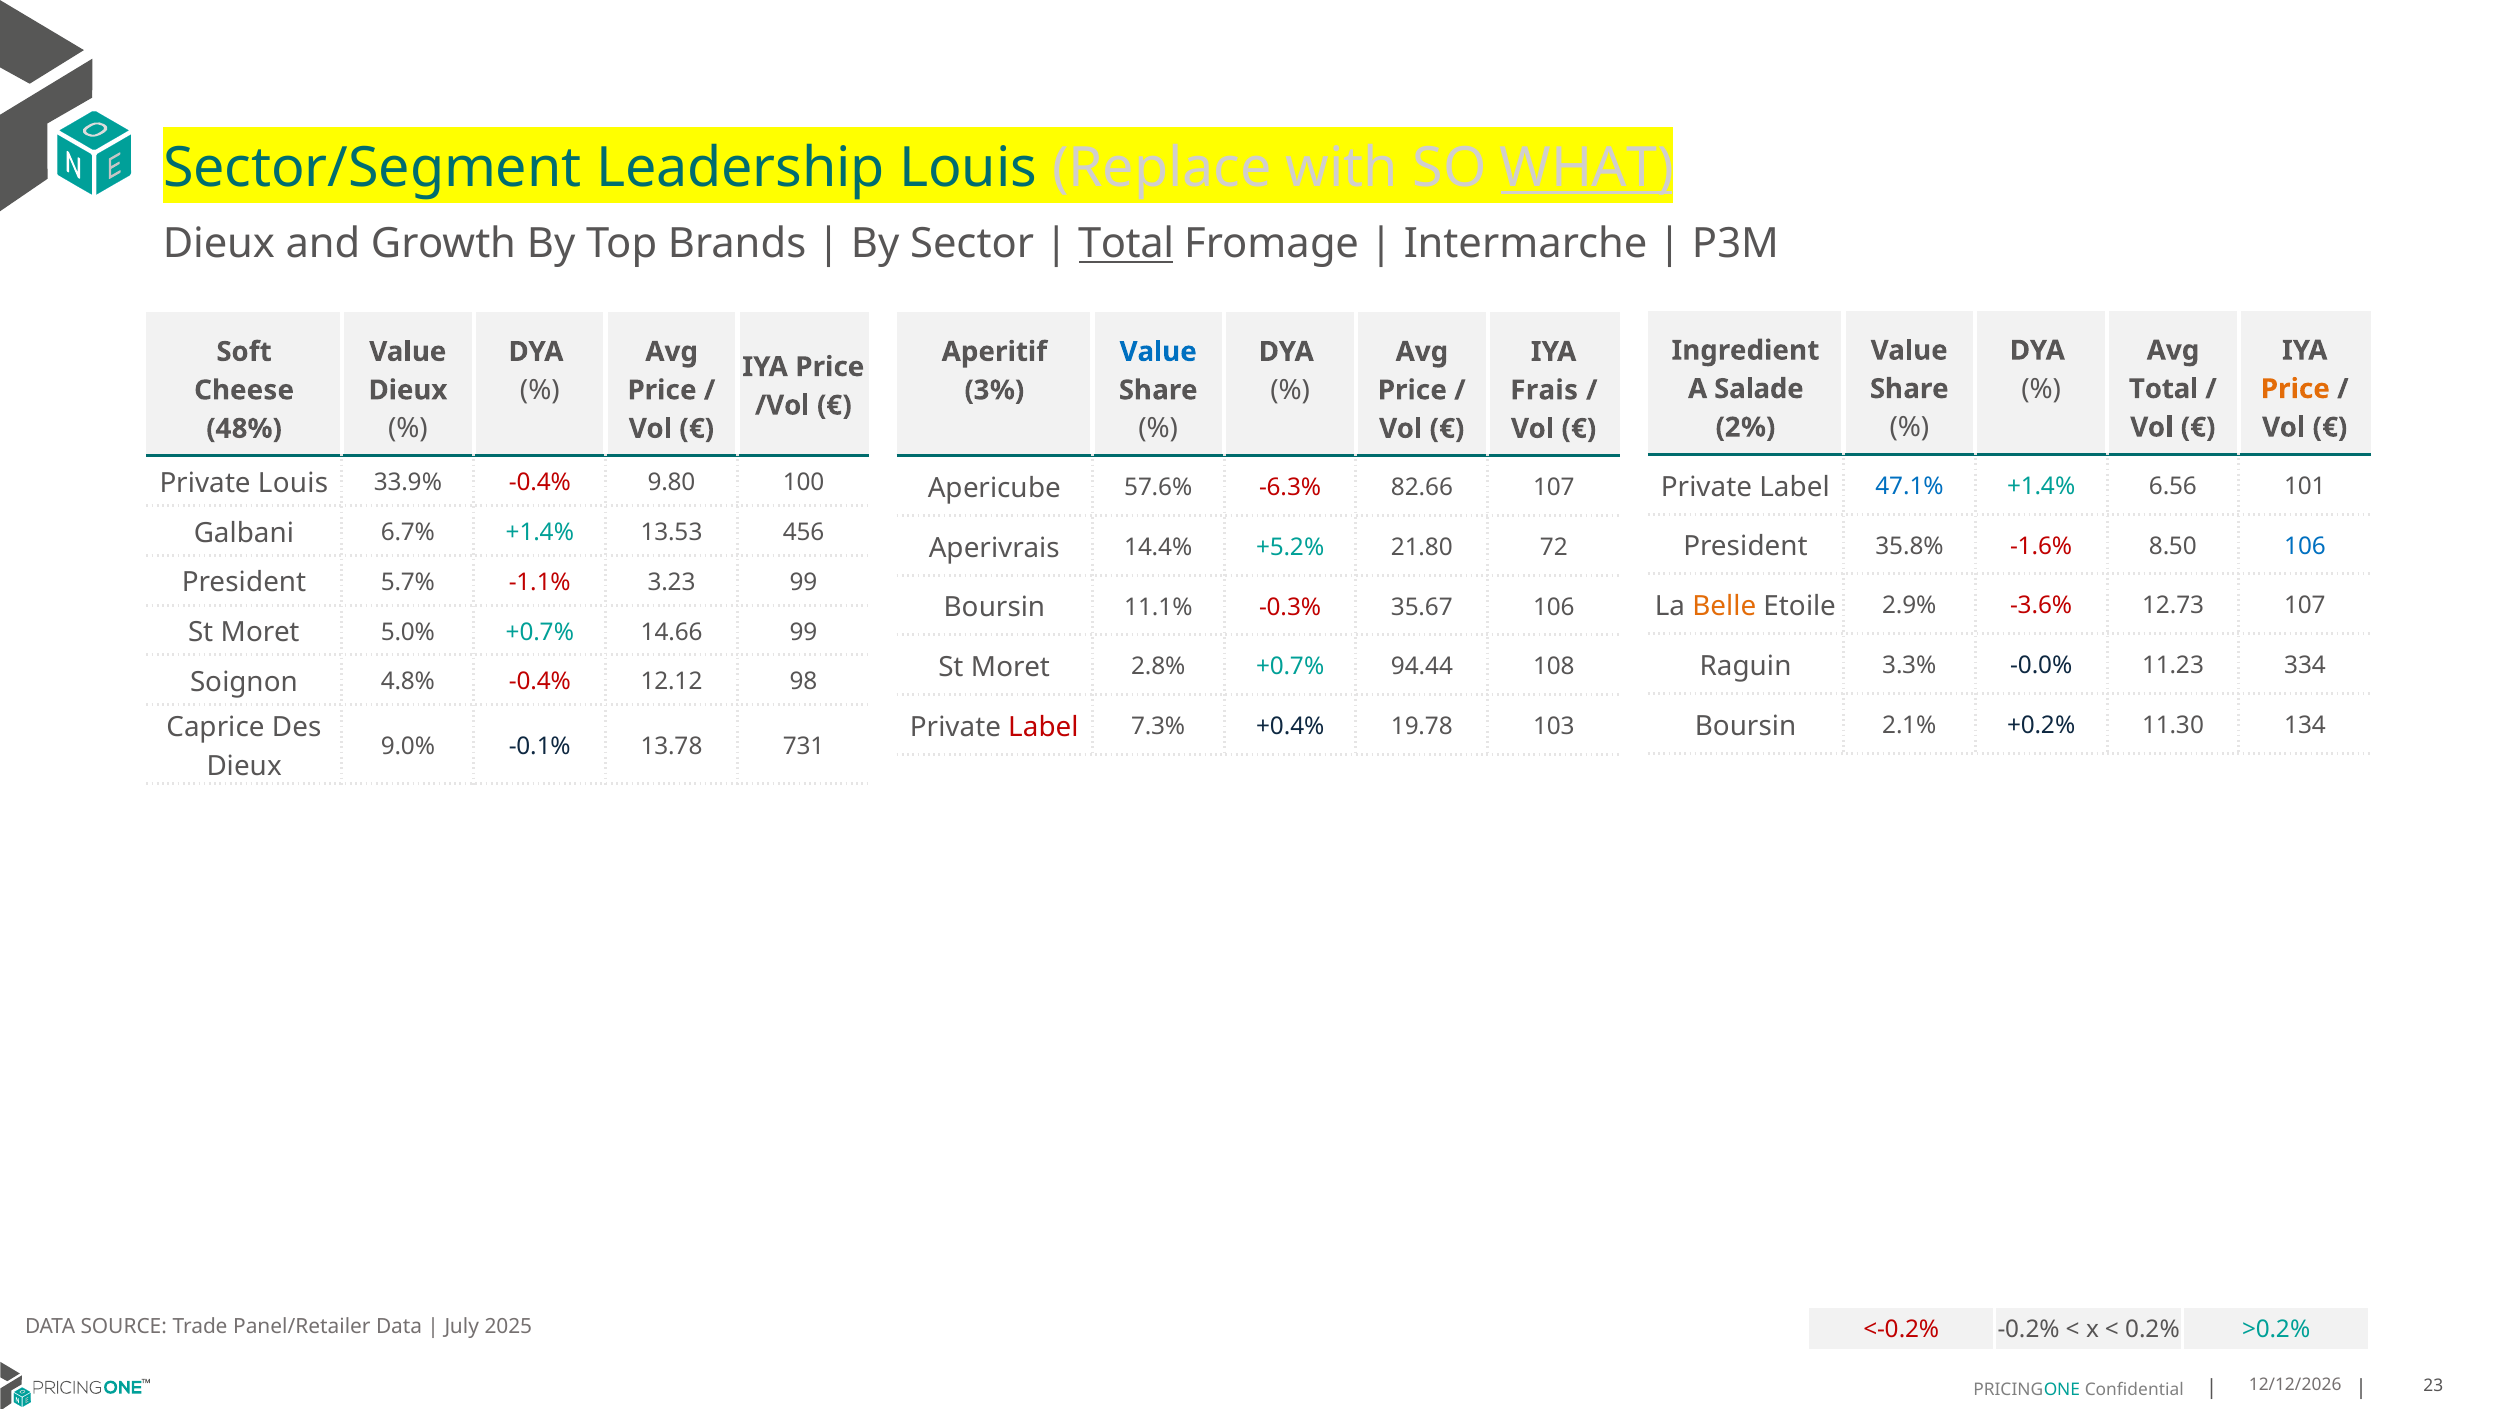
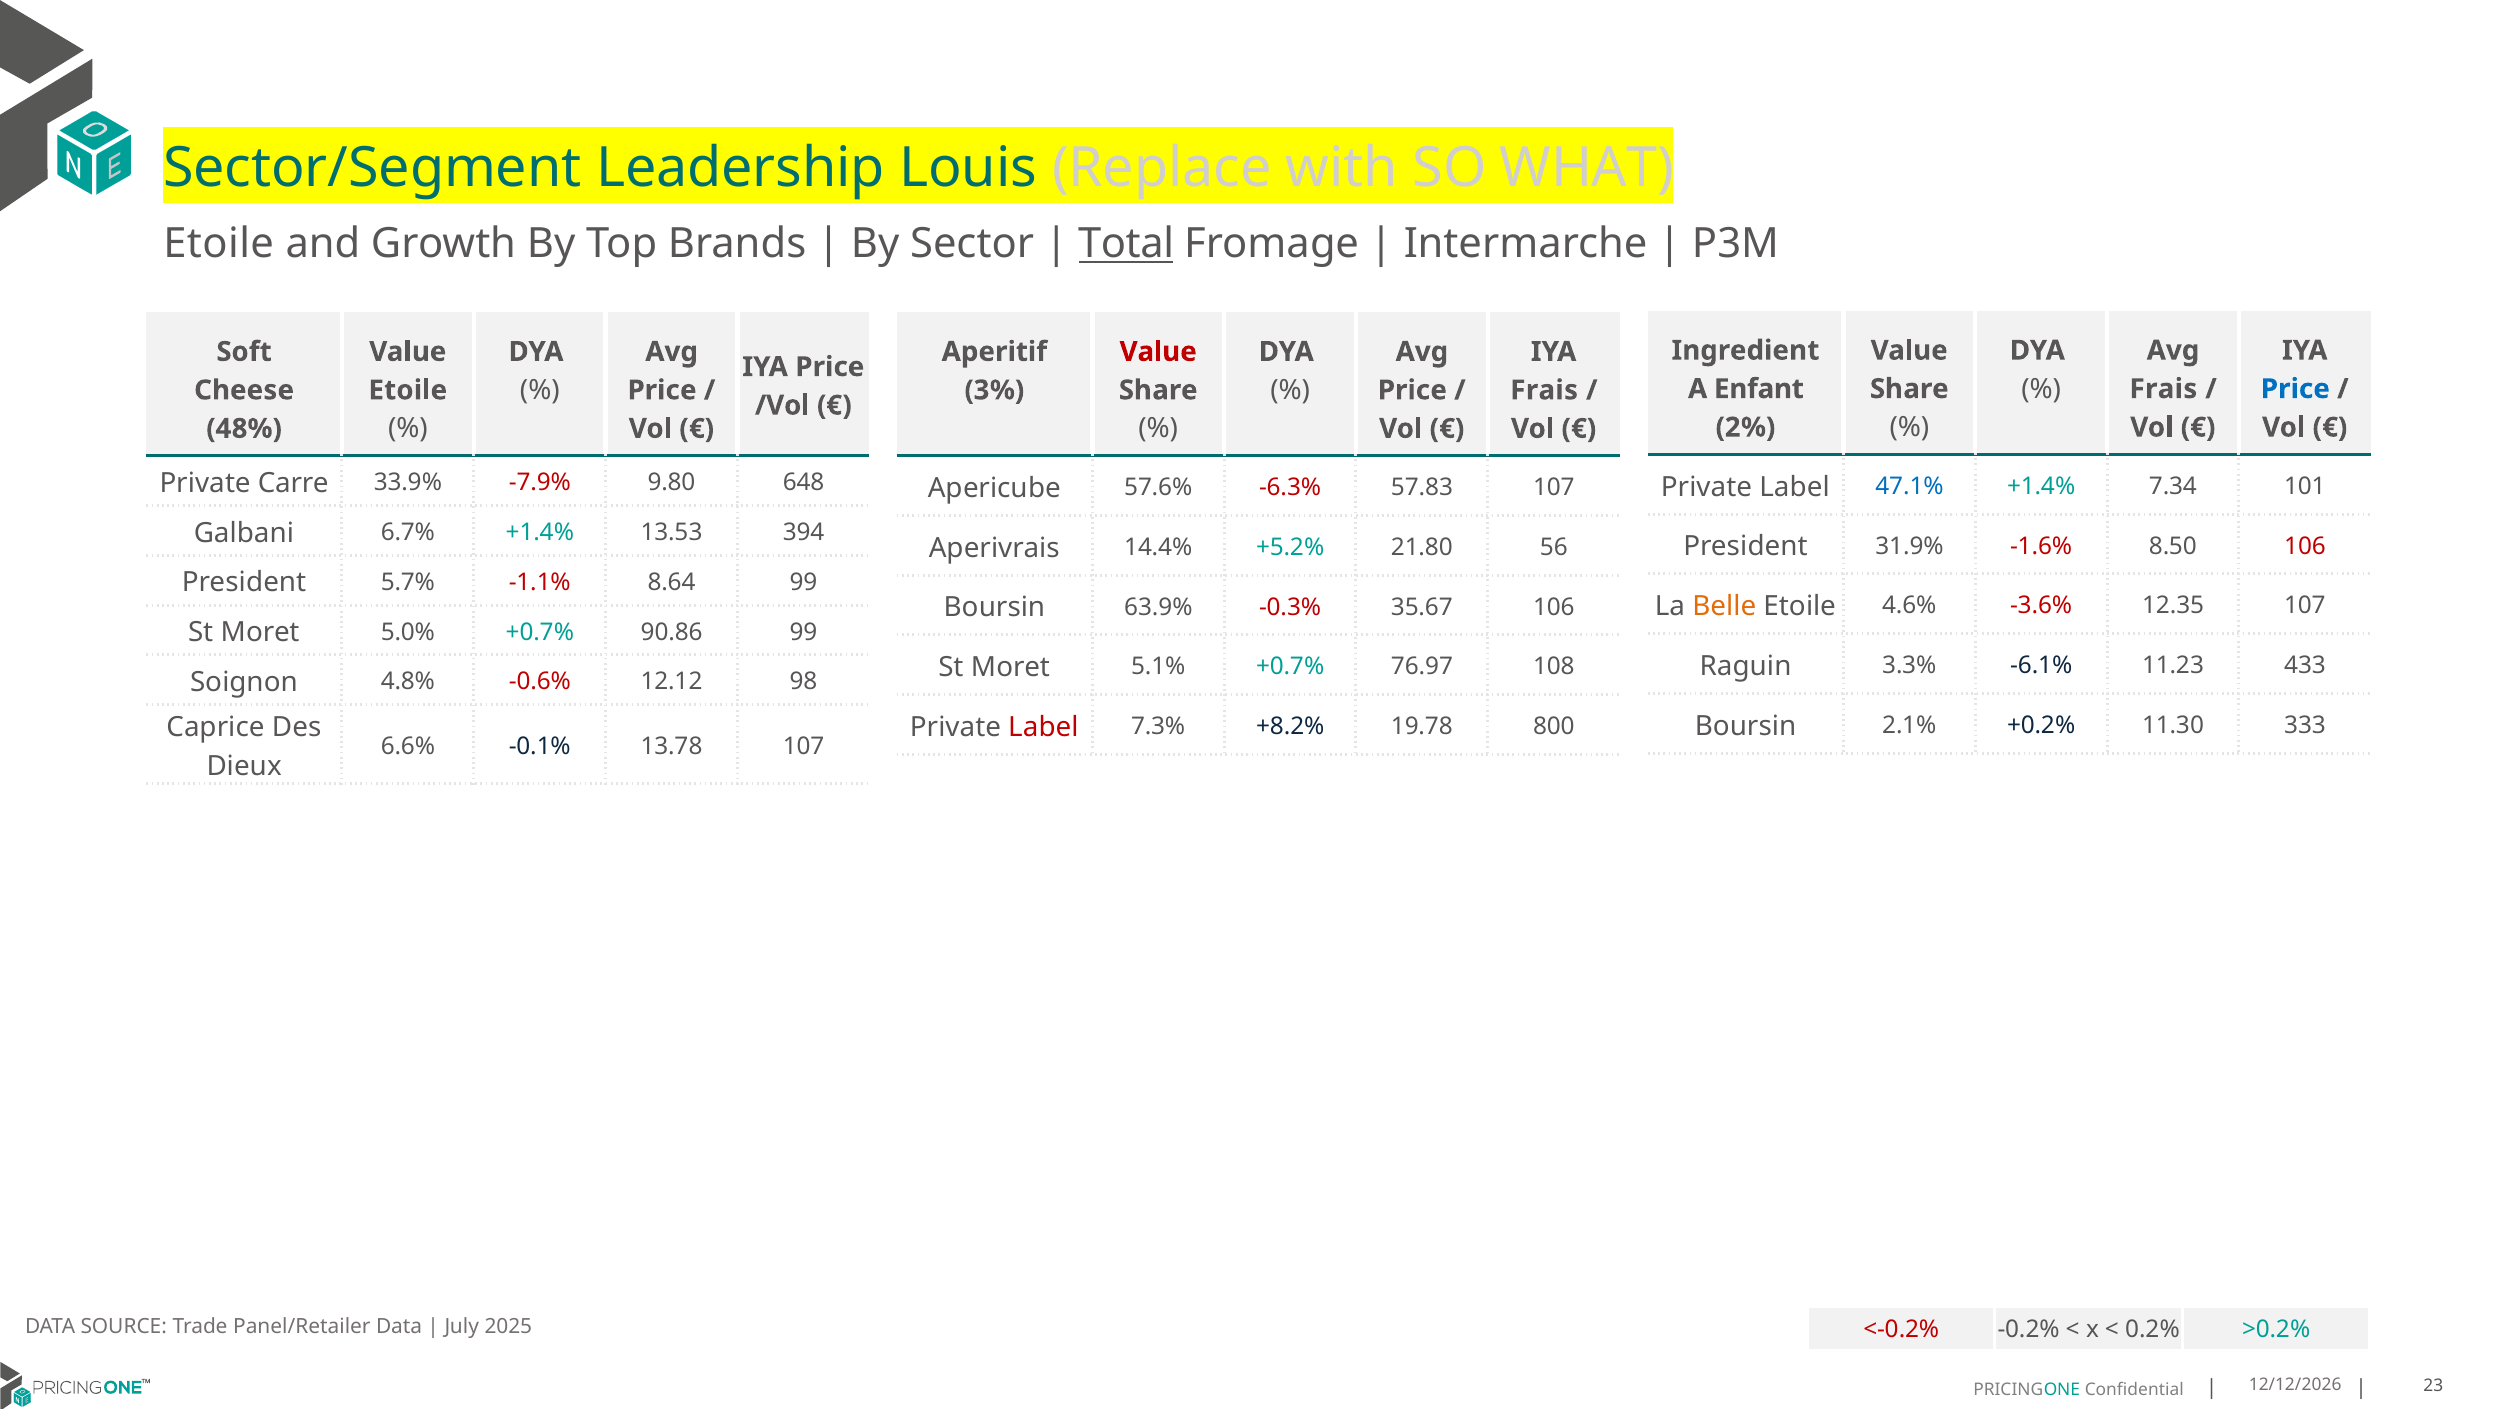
WHAT underline: present -> none (1587, 168)
Dieux: Dieux -> Etoile (219, 244)
Value colour: blue -> red (1158, 352)
Salade: Salade -> Enfant (1759, 389)
Total: Total -> Frais (2163, 389)
Price colour: orange -> blue (2295, 389)
Dieux: Dieux -> Etoile (408, 390)
Private Louis: Louis -> Carre (293, 483)
33.9% -0.4%: -0.4% -> -7.9% (540, 483)
100: 100 -> 648 (804, 483)
6.56: 6.56 -> 7.34 (2173, 486)
82.66: 82.66 -> 57.83 (1422, 488)
456: 456 -> 394 (804, 532)
35.8%: 35.8% -> 31.9% (1909, 546)
106 colour: blue -> red (2305, 546)
72: 72 -> 56 (1554, 547)
3.23: 3.23 -> 8.64 (672, 582)
2.9%: 2.9% -> 4.6% (1909, 606)
12.73: 12.73 -> 12.35 (2173, 606)
11.1%: 11.1% -> 63.9% (1158, 607)
14.66: 14.66 -> 90.86 (672, 632)
-0.0%: -0.0% -> -6.1% (2041, 666)
334: 334 -> 433 (2305, 666)
2.8%: 2.8% -> 5.1% (1158, 667)
94.44: 94.44 -> 76.97 (1422, 667)
4.8% -0.4%: -0.4% -> -0.6% (540, 682)
134: 134 -> 333 (2305, 725)
+0.4%: +0.4% -> +8.2% (1290, 727)
103: 103 -> 800 (1554, 727)
9.0%: 9.0% -> 6.6% (408, 746)
13.78 731: 731 -> 107 (804, 746)
